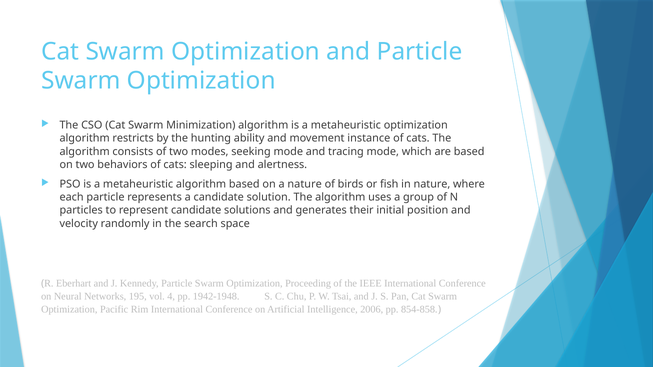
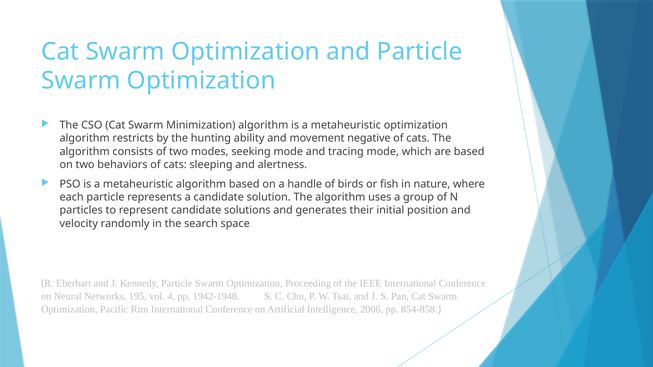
instance: instance -> negative (369, 139)
a nature: nature -> handle (305, 184)
